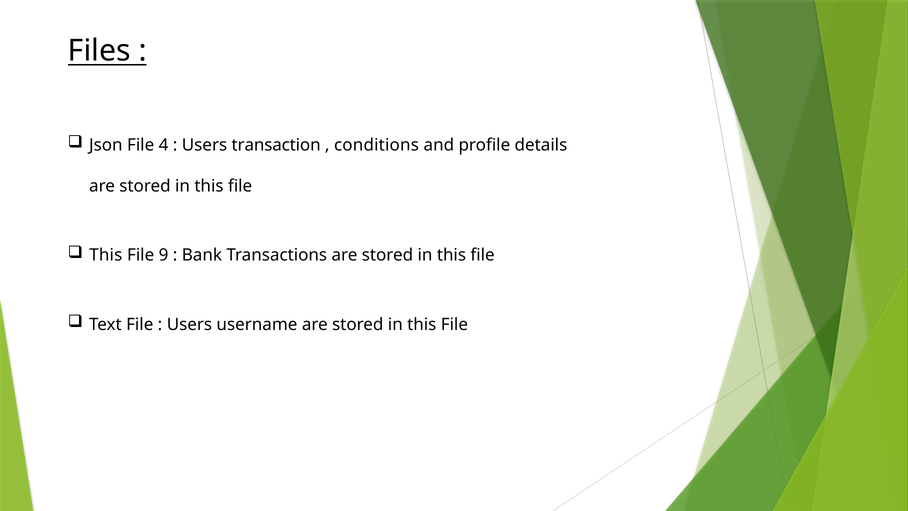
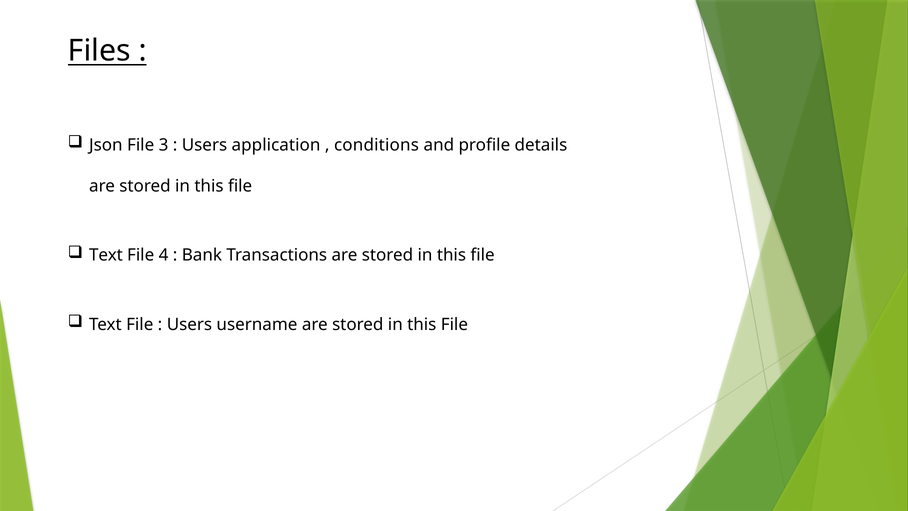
4: 4 -> 3 (164, 145)
transaction: transaction -> application (276, 145)
This: This -> Text (106, 255)
9: 9 -> 4 (164, 255)
